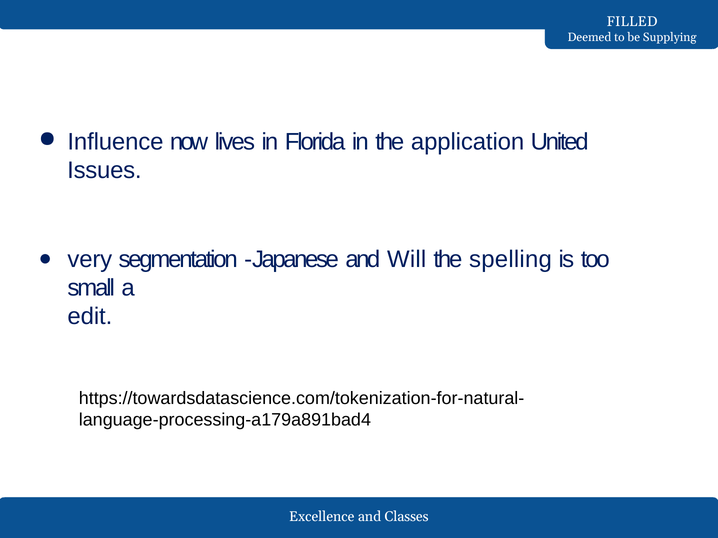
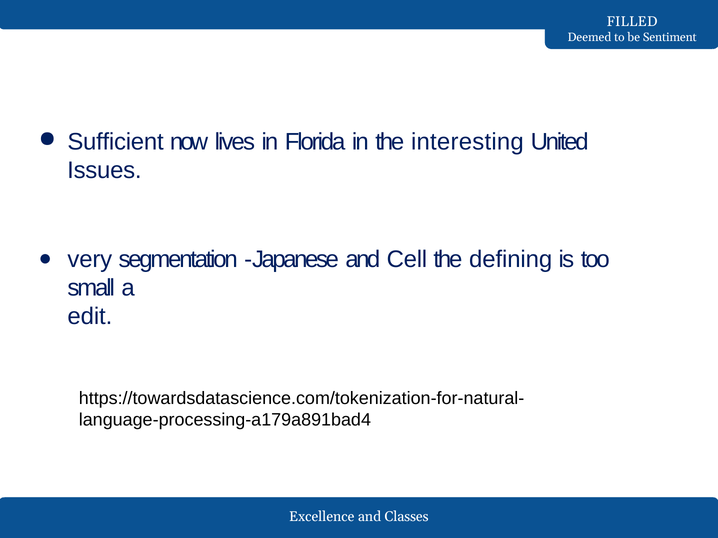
Supplying: Supplying -> Sentiment (670, 37)
Influence: Influence -> Sufficient (116, 142)
application: application -> interesting (467, 142)
Will: Will -> Cell (407, 259)
spelling: spelling -> defining (511, 259)
